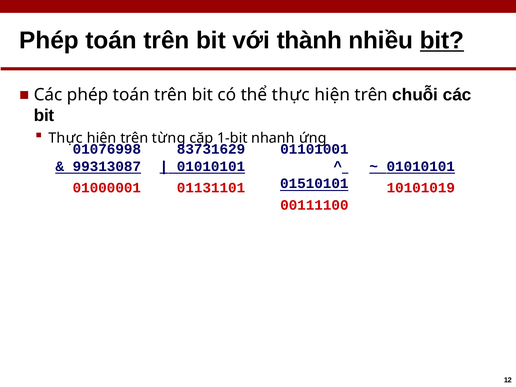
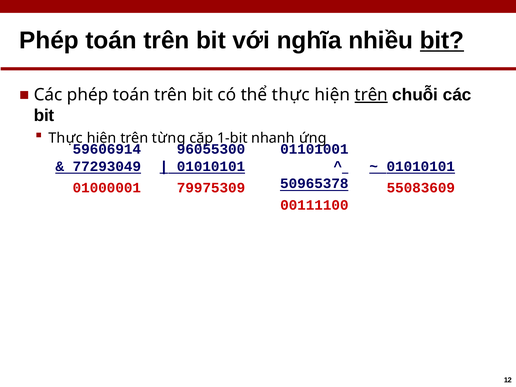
thành: thành -> nghĩa (309, 41)
trên underline: none -> present (371, 95)
01076998: 01076998 -> 59606914 (107, 149)
83731629: 83731629 -> 96055300 (211, 149)
99313087: 99313087 -> 77293049 (107, 166)
01510101: 01510101 -> 50965378 (314, 184)
01131101: 01131101 -> 79975309 (211, 188)
10101019: 10101019 -> 55083609 (421, 188)
